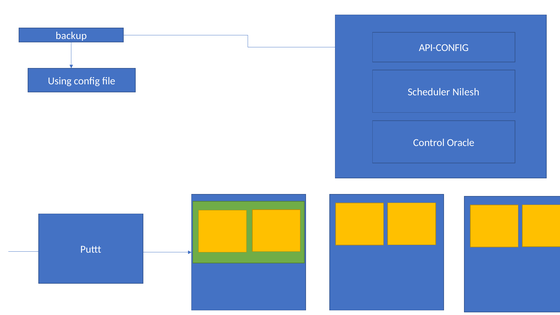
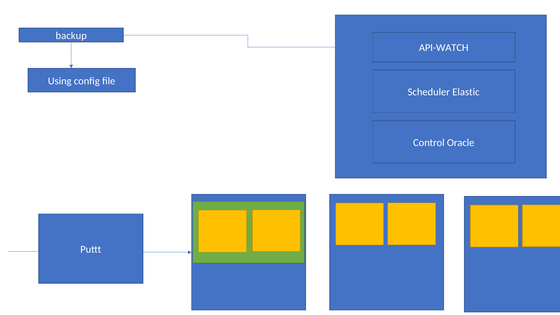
API-CONFIG: API-CONFIG -> API-WATCH (444, 48)
Nilesh: Nilesh -> Elastic (466, 92)
